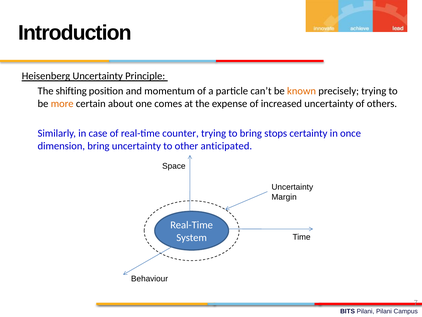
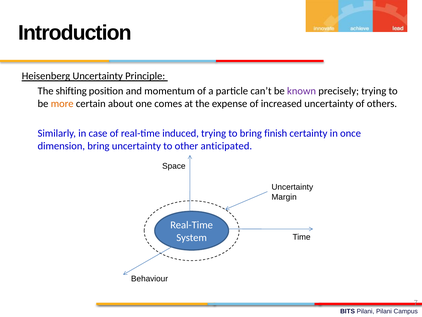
known colour: orange -> purple (302, 91)
counter: counter -> induced (181, 133)
stops: stops -> finish (276, 133)
